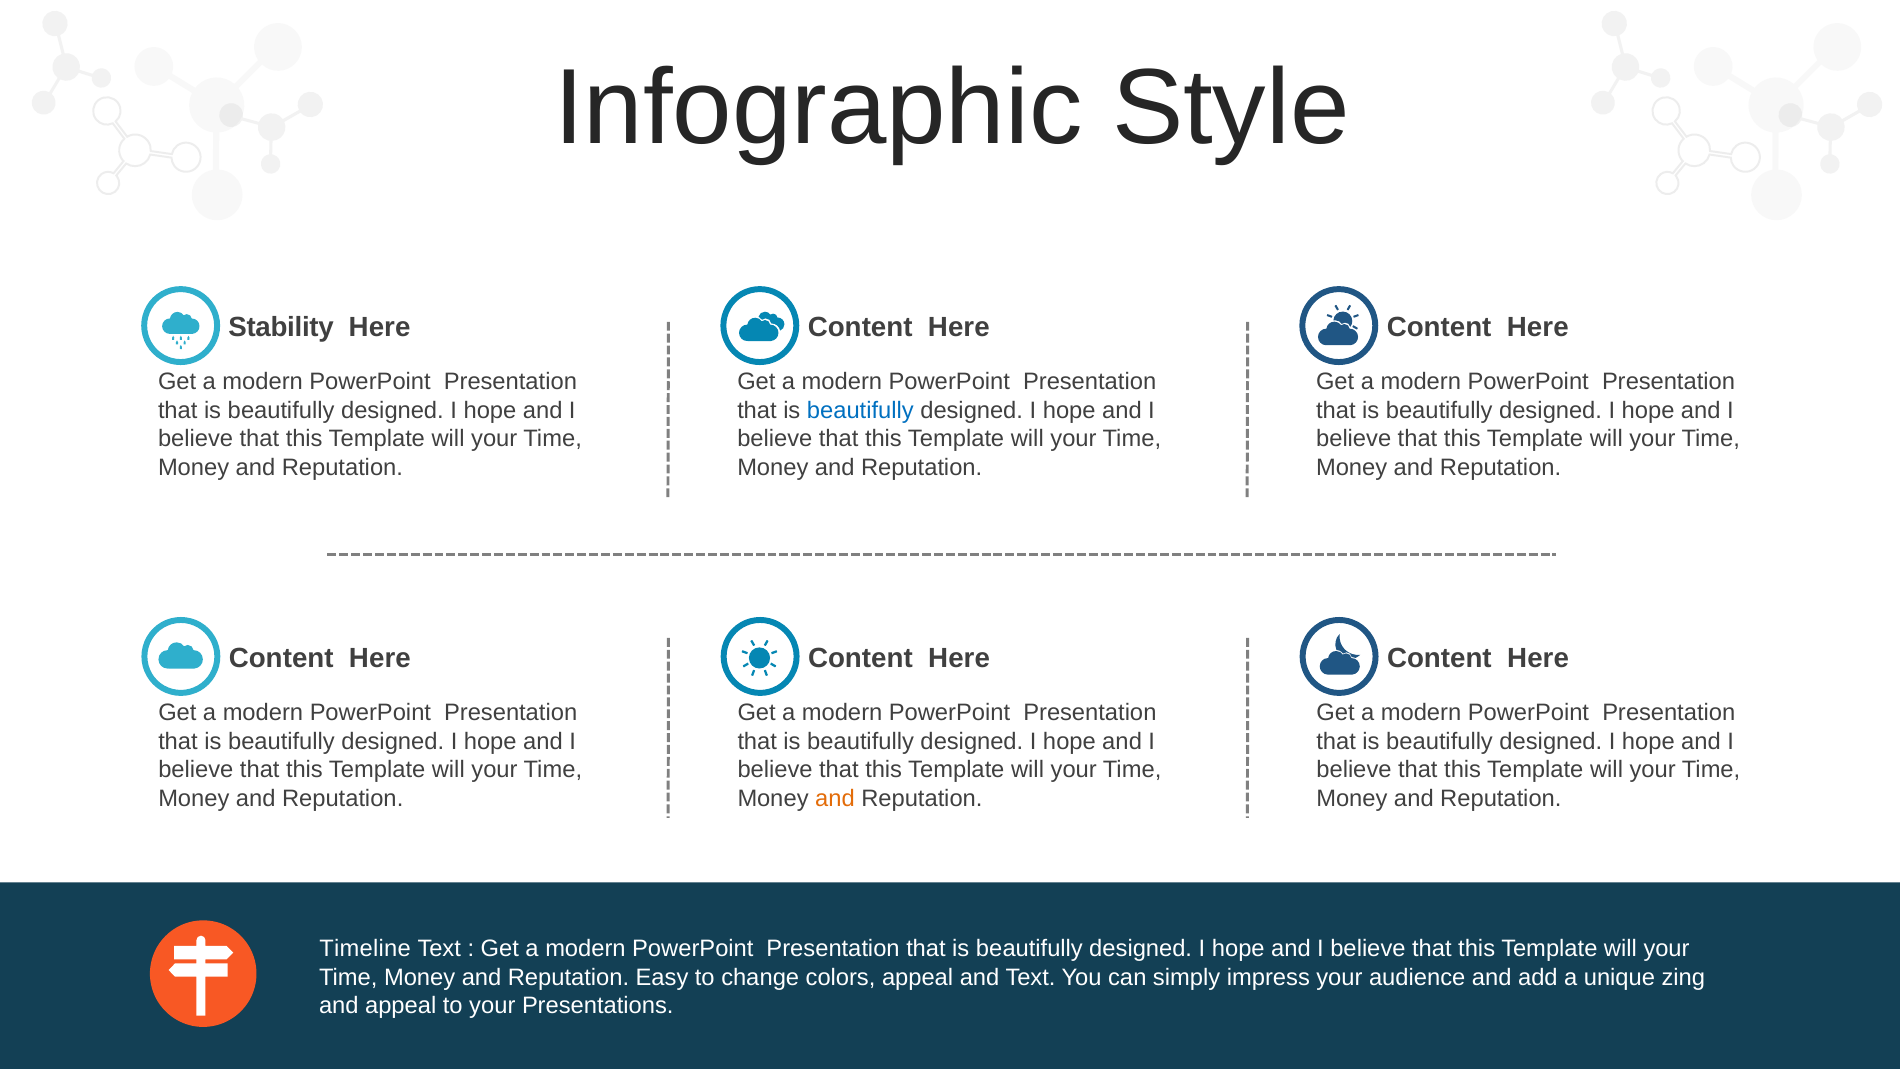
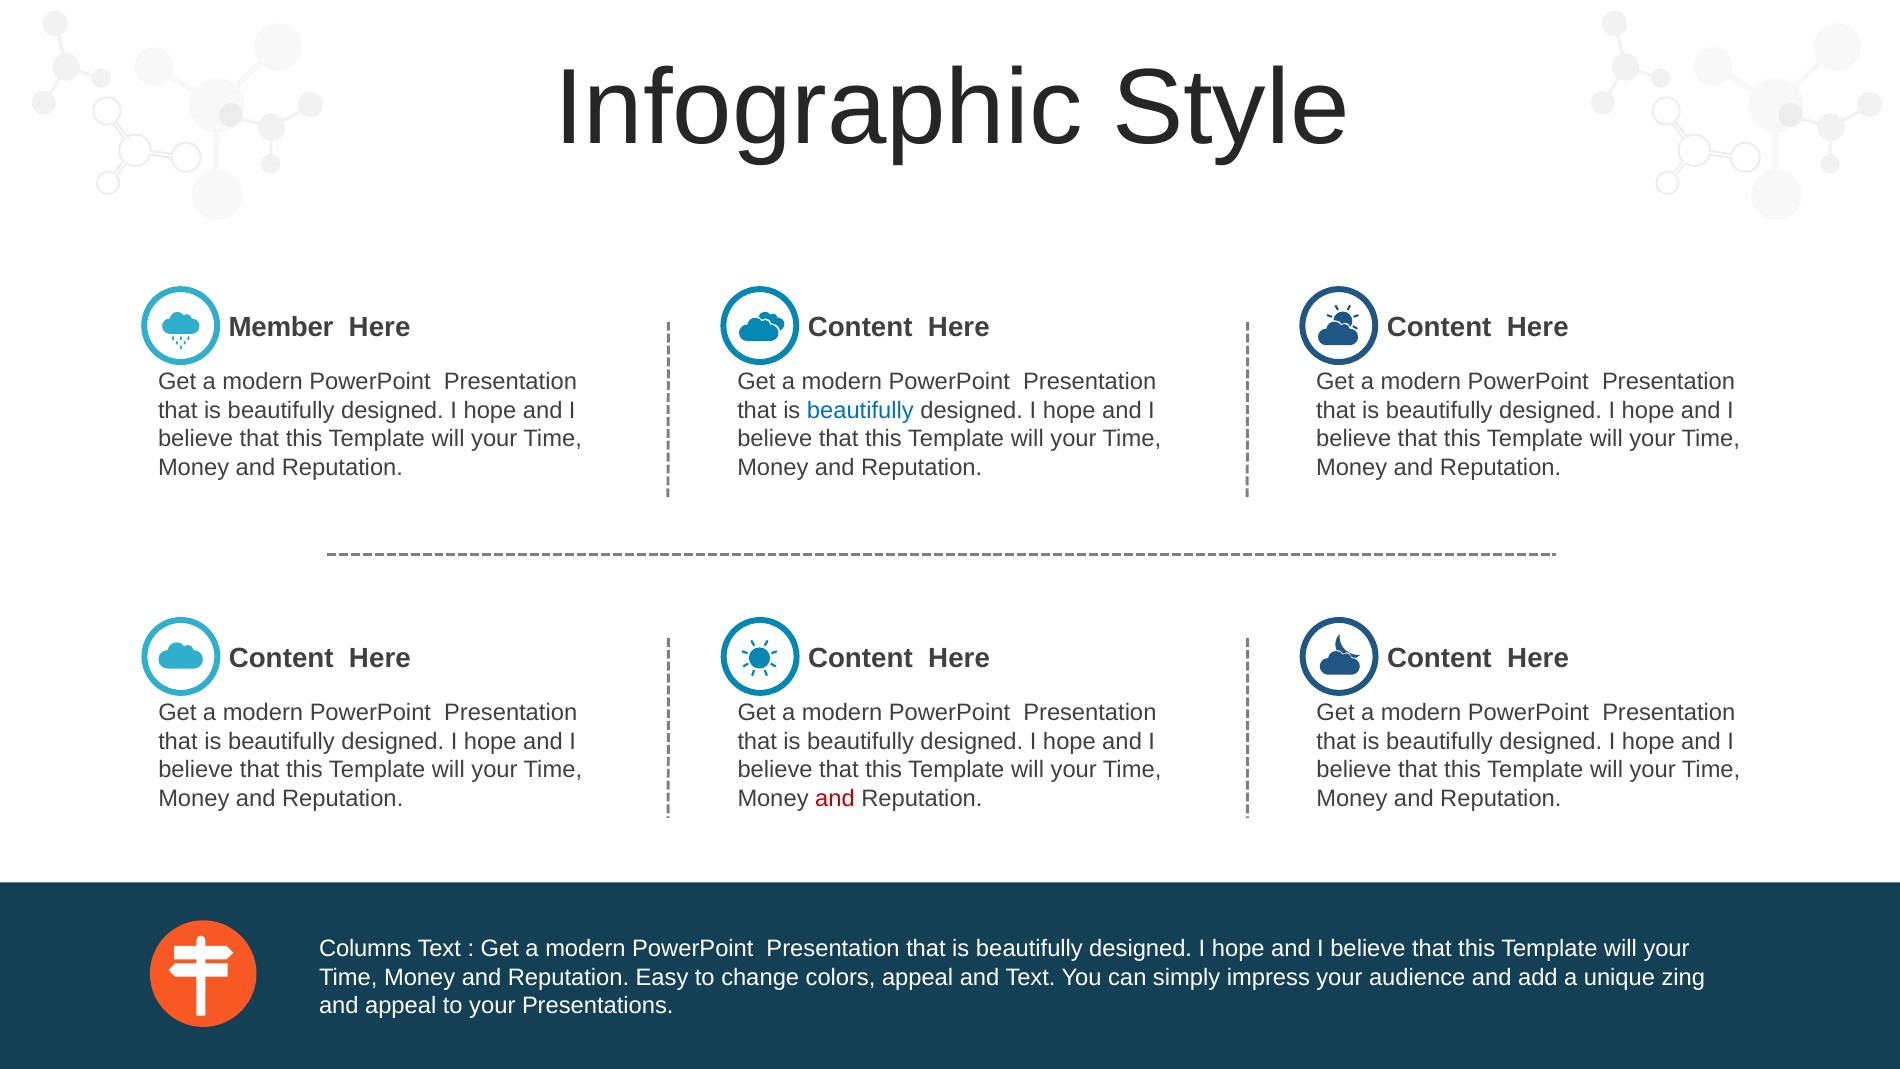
Stability: Stability -> Member (281, 327)
and colour: orange -> red (835, 798)
Timeline: Timeline -> Columns (365, 949)
